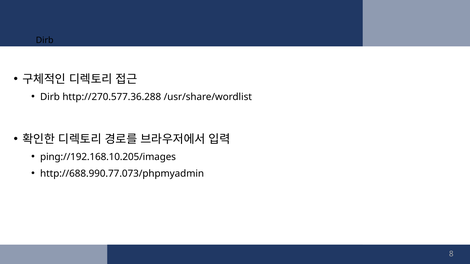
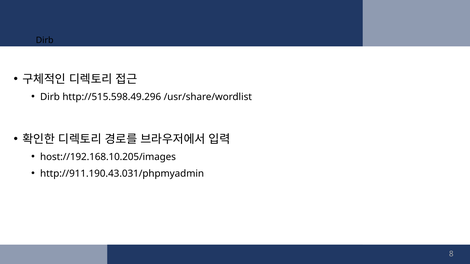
http://270.577.36.288: http://270.577.36.288 -> http://515.598.49.296 (112, 97)
ping://192.168.10.205/images: ping://192.168.10.205/images -> host://192.168.10.205/images (108, 157)
http://688.990.77.073/phpmyadmin: http://688.990.77.073/phpmyadmin -> http://911.190.43.031/phpmyadmin (122, 174)
